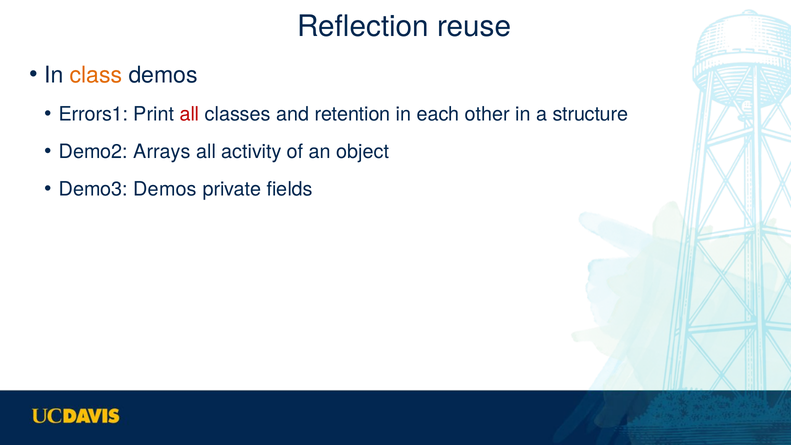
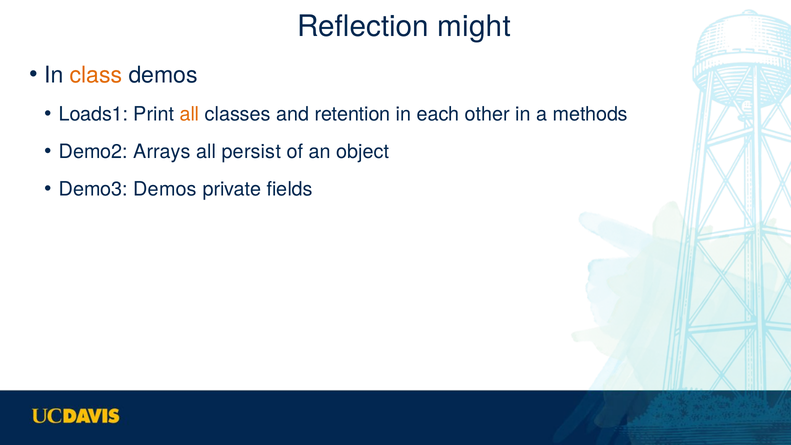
reuse: reuse -> might (474, 26)
Errors1: Errors1 -> Loads1 (93, 114)
all colour: red -> orange (189, 114)
structure: structure -> methods (590, 114)
activity: activity -> persist (251, 152)
